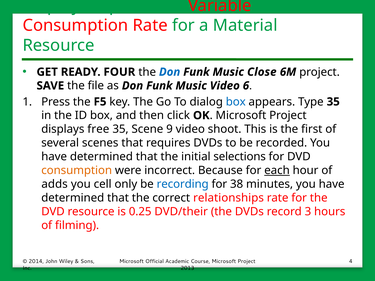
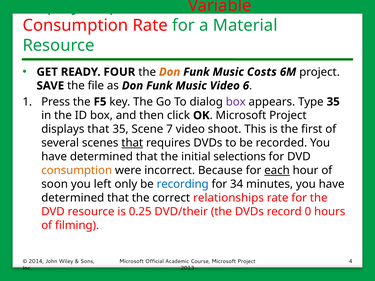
Don colour: blue -> orange (170, 72)
Close: Close -> Costs (262, 72)
box colour: blue -> purple (236, 102)
displays free: free -> that (98, 129)
9: 9 -> 7 (169, 129)
that underline: none -> present (132, 143)
adds: adds -> soon (55, 184)
cell: cell -> left (103, 184)
38: 38 -> 34 (237, 184)
3: 3 -> 0 (308, 212)
